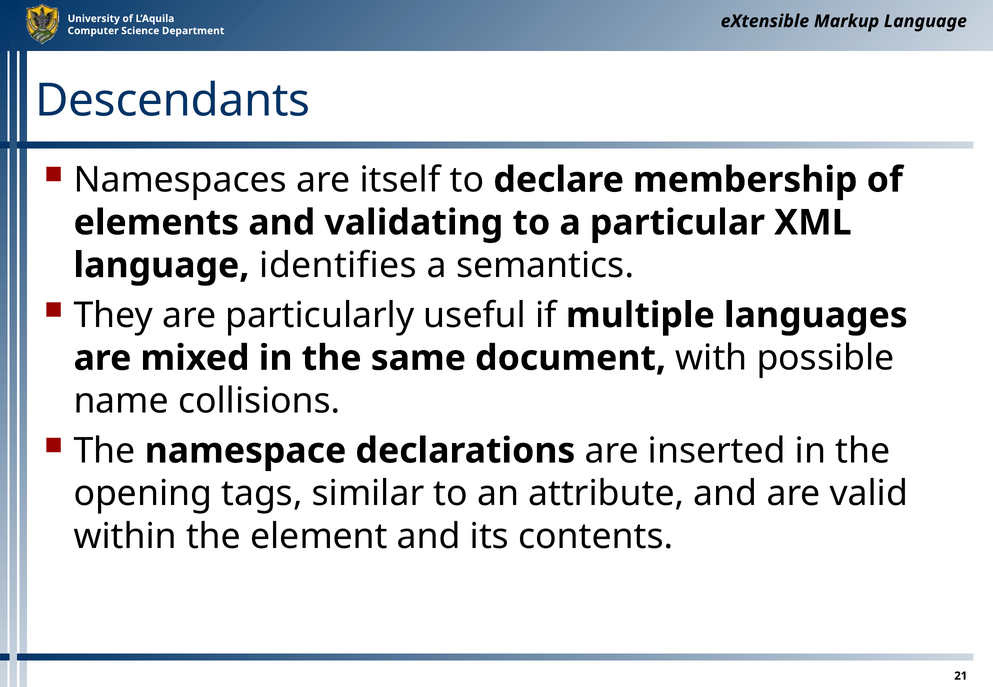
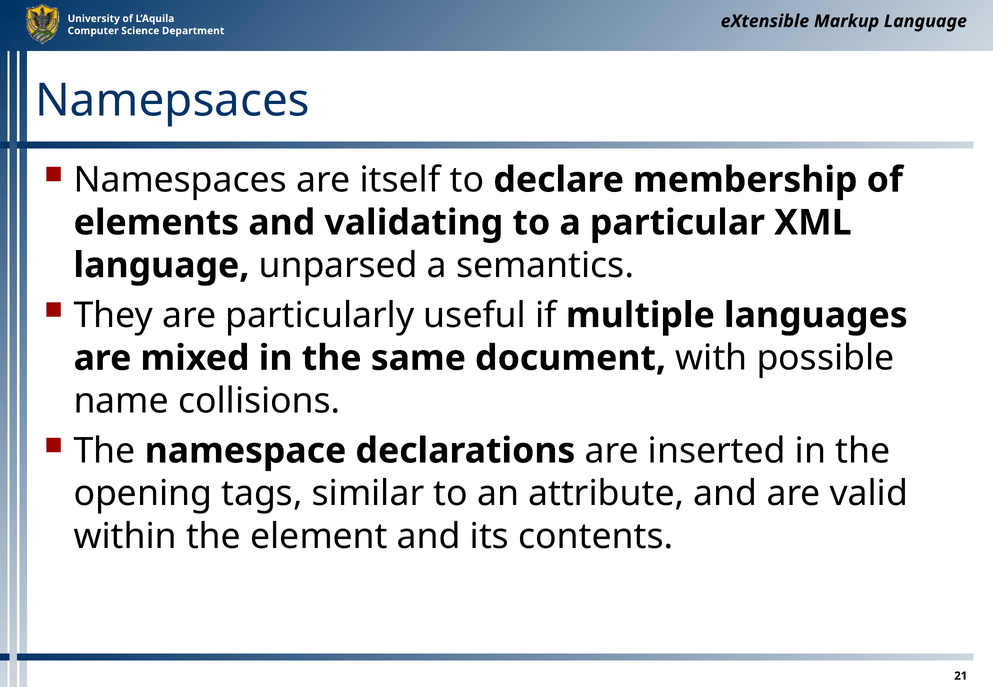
Descendants: Descendants -> Namepsaces (173, 101)
identifies: identifies -> unparsed (338, 266)
